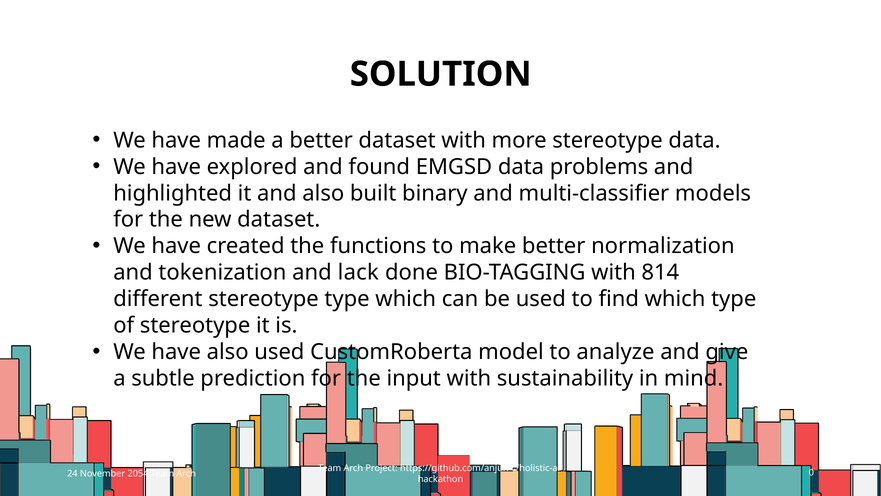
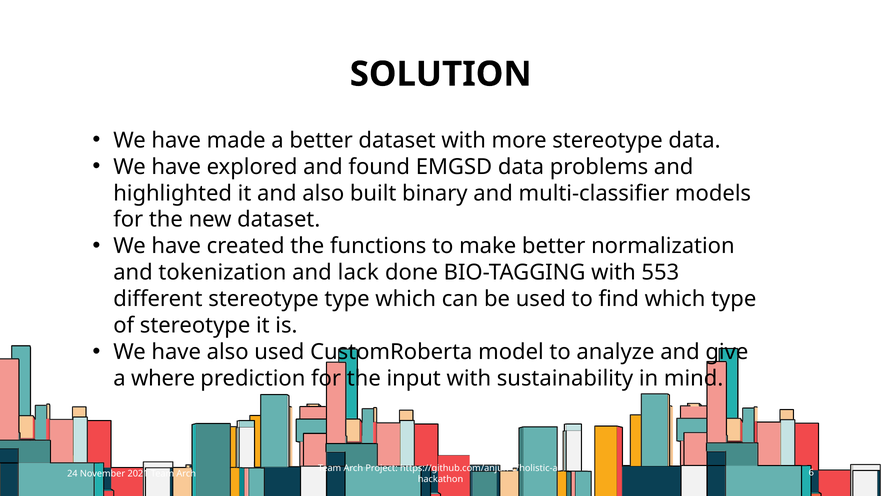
814: 814 -> 553 (660, 272)
subtle: subtle -> where (163, 378)
2054: 2054 -> 2021 (138, 473)
0: 0 -> 6 (811, 472)
